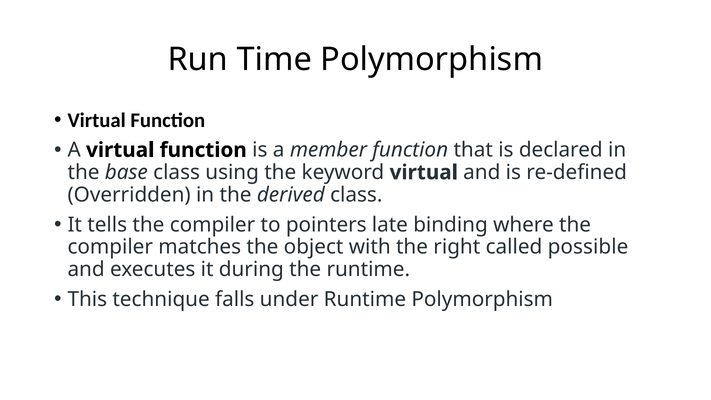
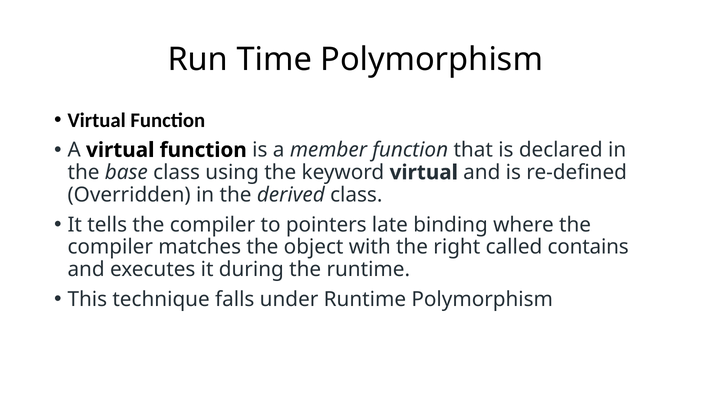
possible: possible -> contains (588, 247)
